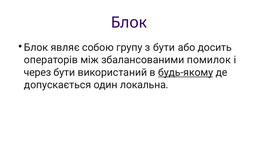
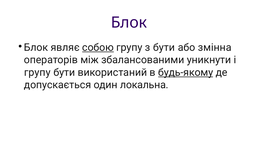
собою underline: none -> present (98, 48)
досить: досить -> змінна (215, 48)
помилок: помилок -> уникнути (209, 60)
через: через -> групу (37, 72)
